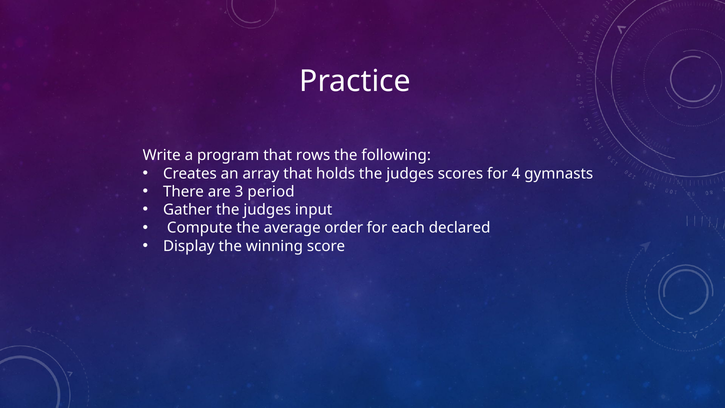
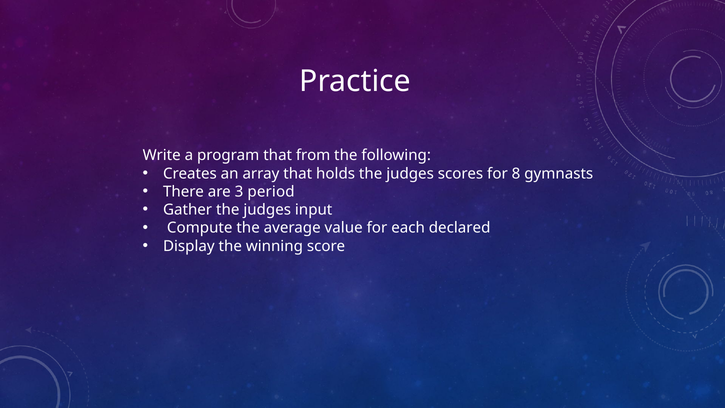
rows: rows -> from (313, 155)
4: 4 -> 8 (516, 173)
order: order -> value (344, 228)
